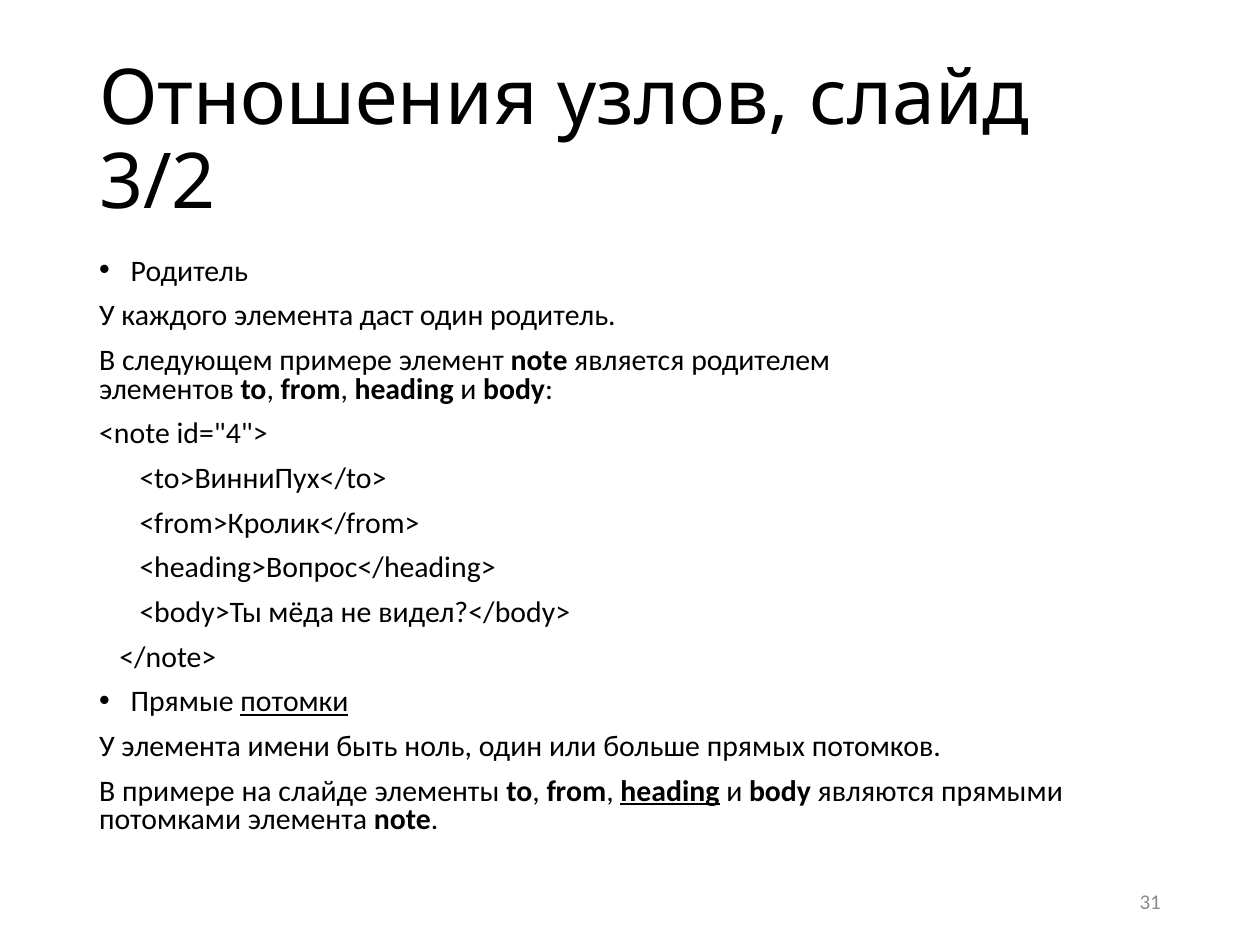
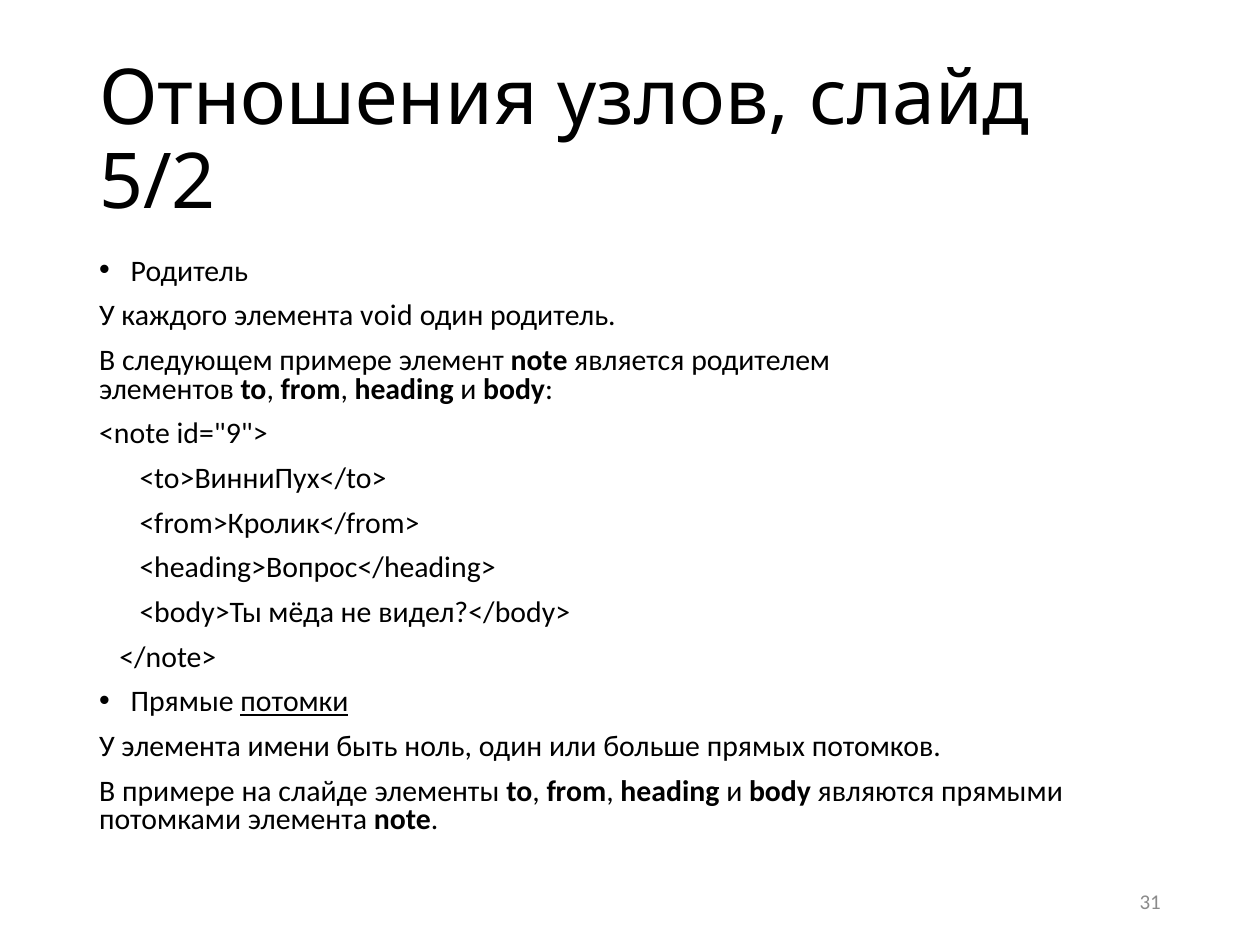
3/2: 3/2 -> 5/2 (158, 183)
даст: даст -> void (386, 316)
id="4">: id="4"> -> id="9"> (222, 434)
heading underline: present -> none (670, 791)
